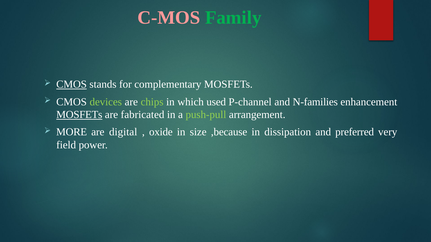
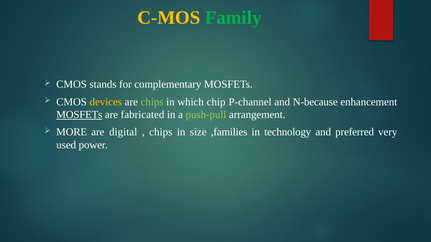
C-MOS colour: pink -> yellow (169, 18)
CMOS underline: present -> none (72, 85)
devices colour: light green -> yellow (106, 102)
used: used -> chip (216, 102)
N-families: N-families -> N-because (315, 102)
oxide: oxide -> chips (161, 132)
,because: ,because -> ,families (229, 132)
dissipation: dissipation -> technology (288, 132)
field: field -> used (66, 145)
